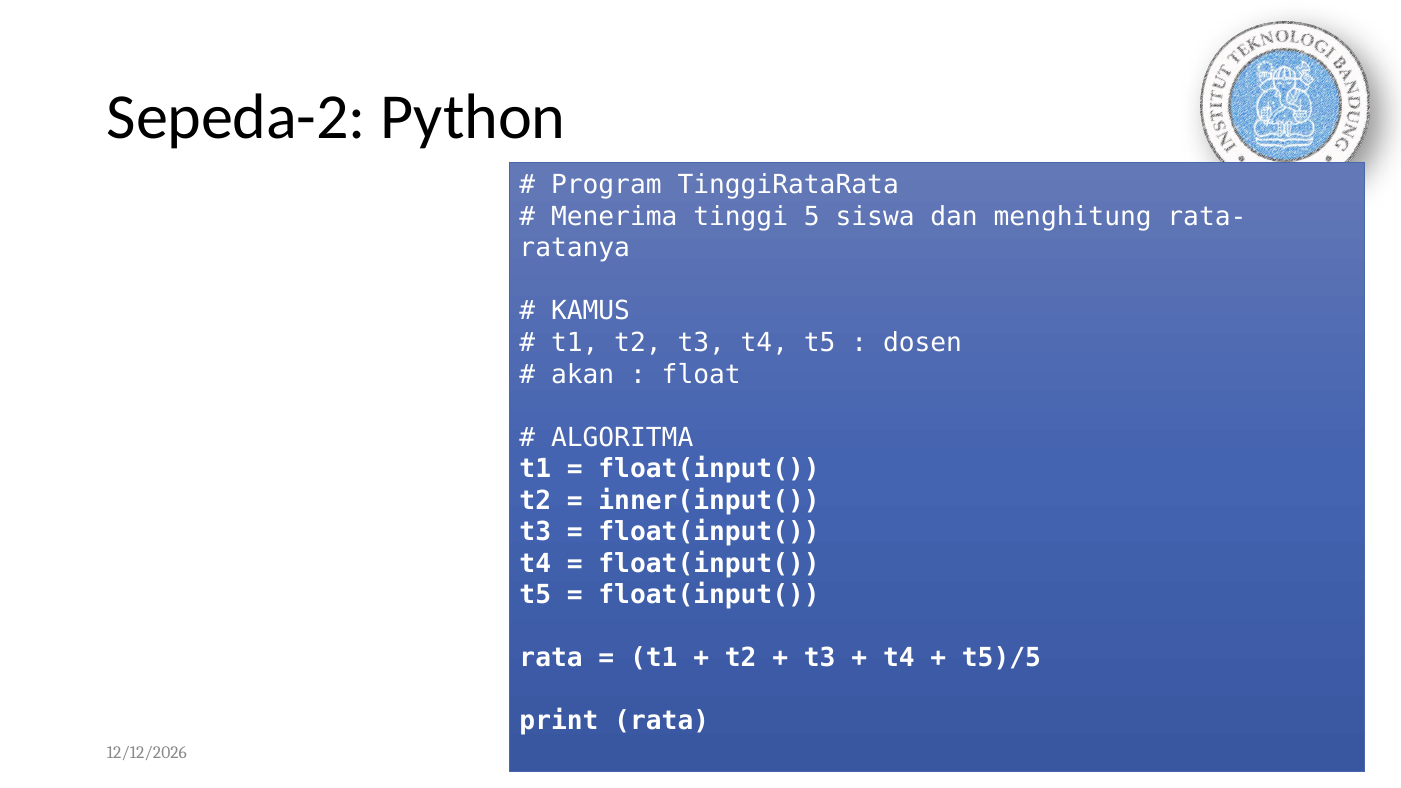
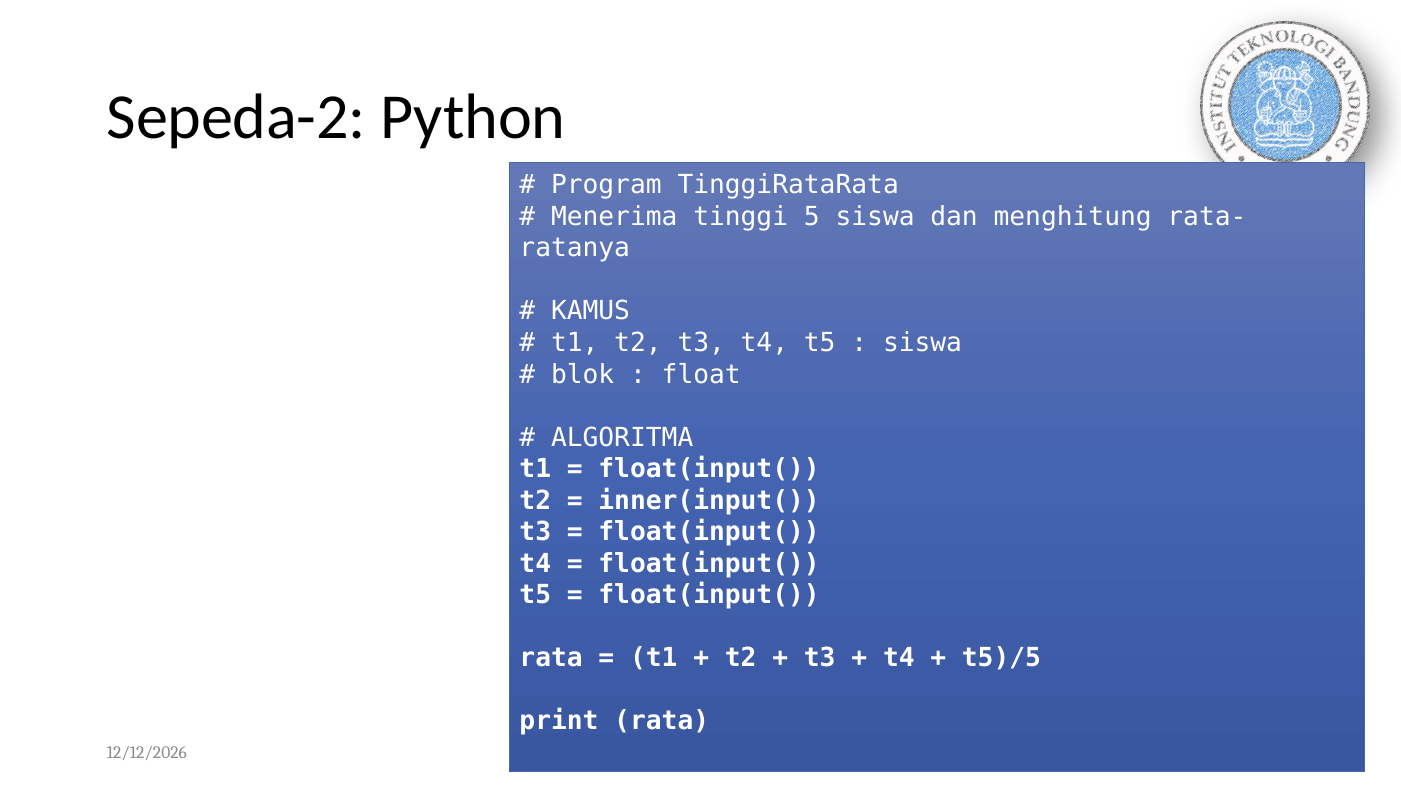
dosen: dosen -> siswa (923, 343)
akan: akan -> blok (583, 374)
